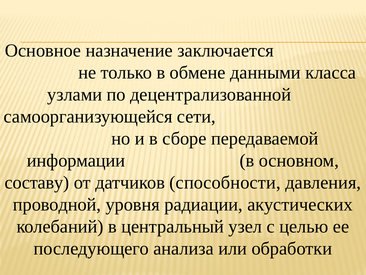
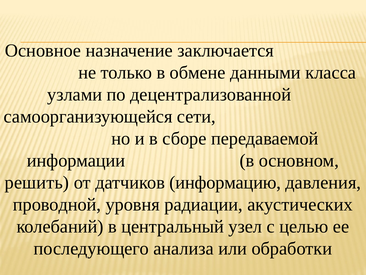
составу: составу -> решить (37, 182)
способности: способности -> информацию (225, 182)
